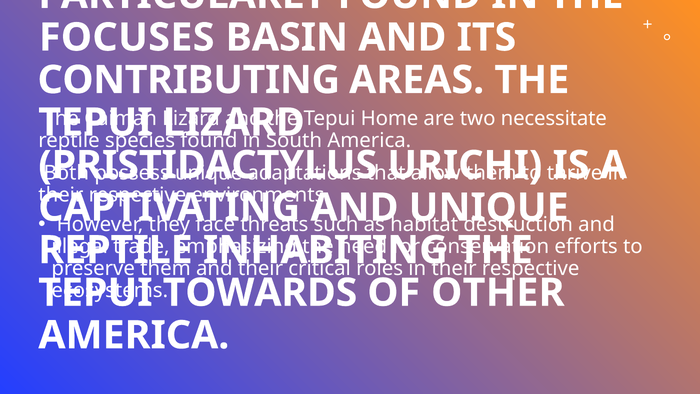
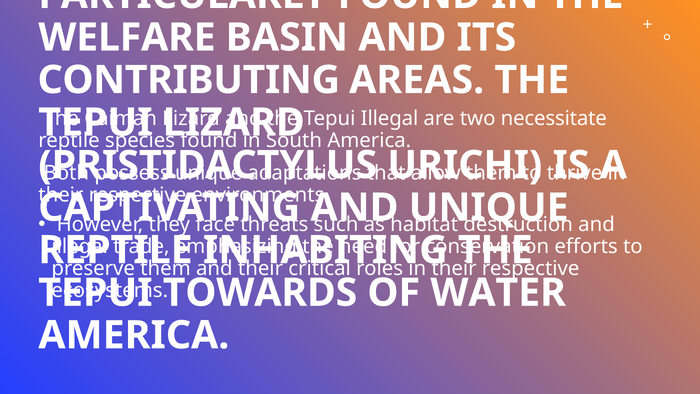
FOCUSES: FOCUSES -> WELFARE (127, 38)
Tepui Home: Home -> Illegal (390, 118)
OTHER: OTHER -> WATER (498, 293)
